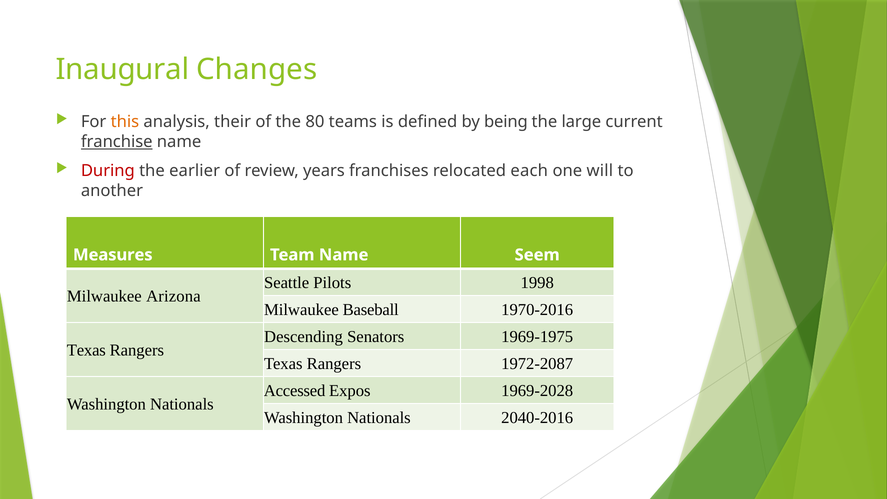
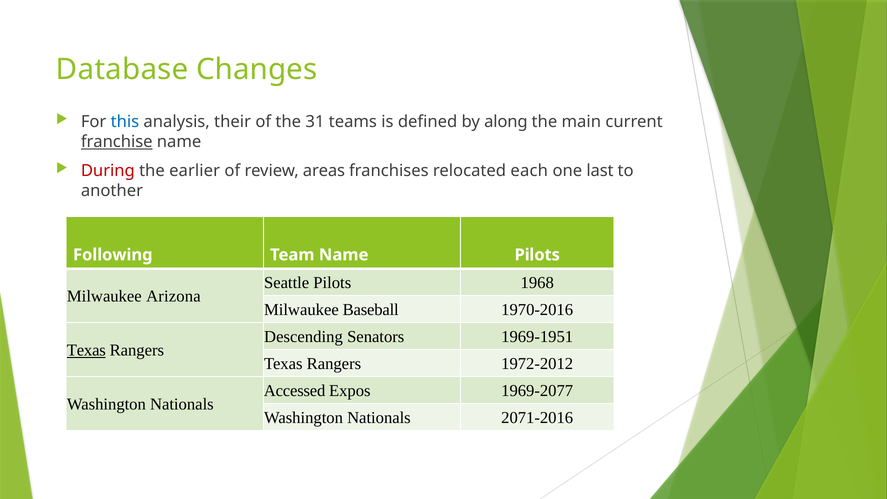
Inaugural: Inaugural -> Database (122, 70)
this colour: orange -> blue (125, 122)
80: 80 -> 31 (315, 122)
being: being -> along (506, 122)
large: large -> main (581, 122)
years: years -> areas (324, 171)
will: will -> last (600, 171)
Measures: Measures -> Following (113, 255)
Name Seem: Seem -> Pilots (537, 255)
1998: 1998 -> 1968 (537, 283)
1969-1975: 1969-1975 -> 1969-1951 (537, 337)
Texas underline: none -> present (86, 350)
1972-2087: 1972-2087 -> 1972-2012 (537, 364)
1969-2028: 1969-2028 -> 1969-2077 (537, 391)
2040-2016: 2040-2016 -> 2071-2016 (537, 418)
